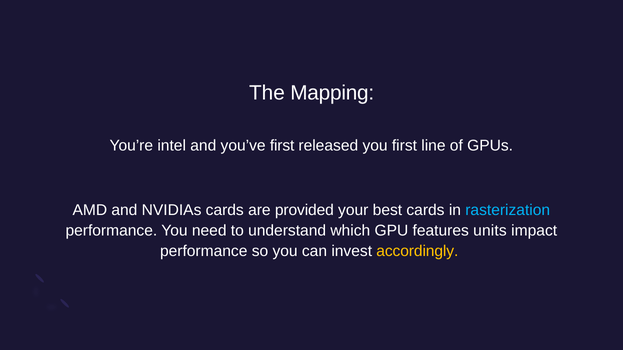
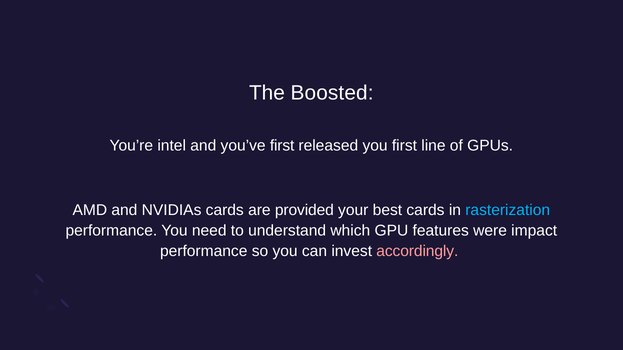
Mapping: Mapping -> Boosted (332, 93)
units: units -> were (490, 231)
accordingly colour: yellow -> pink (417, 251)
